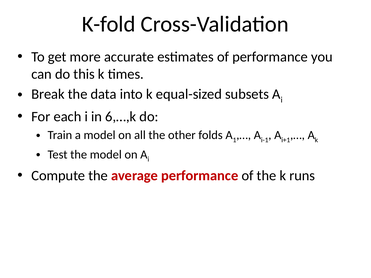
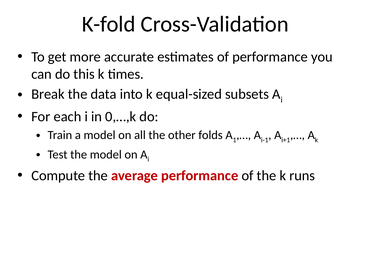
6,…,k: 6,…,k -> 0,…,k (121, 117)
